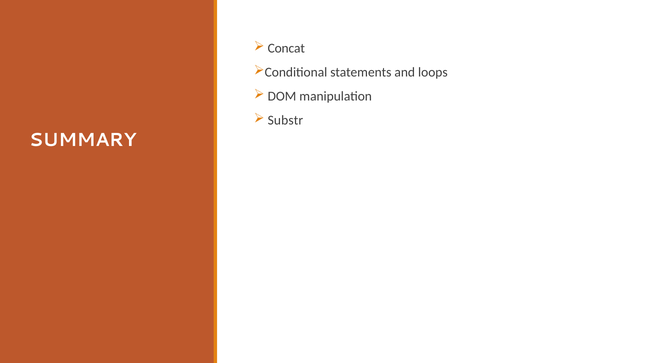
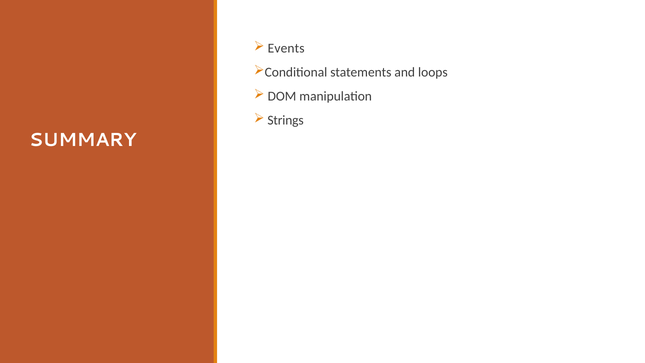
Concat: Concat -> Events (286, 48)
Substr: Substr -> Strings (286, 120)
